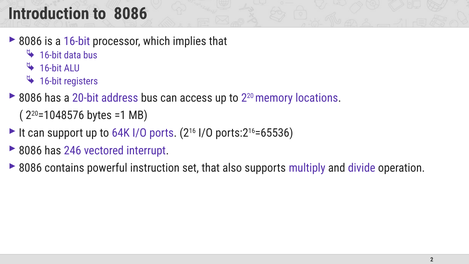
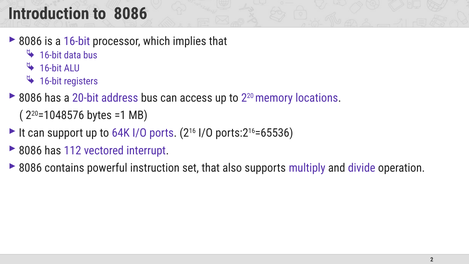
246: 246 -> 112 (73, 150)
